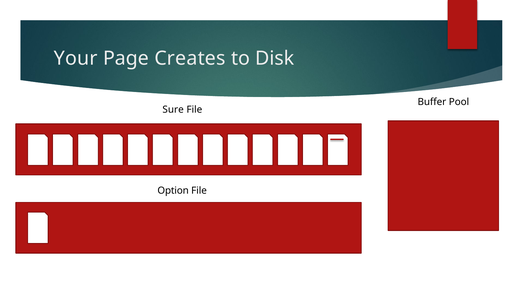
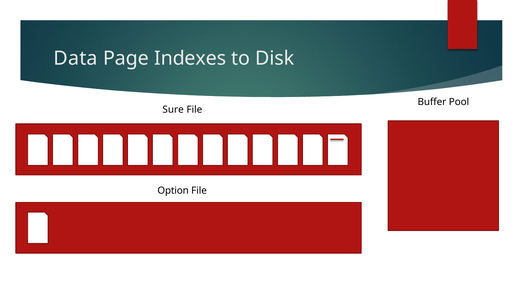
Your: Your -> Data (76, 58)
Creates: Creates -> Indexes (190, 58)
